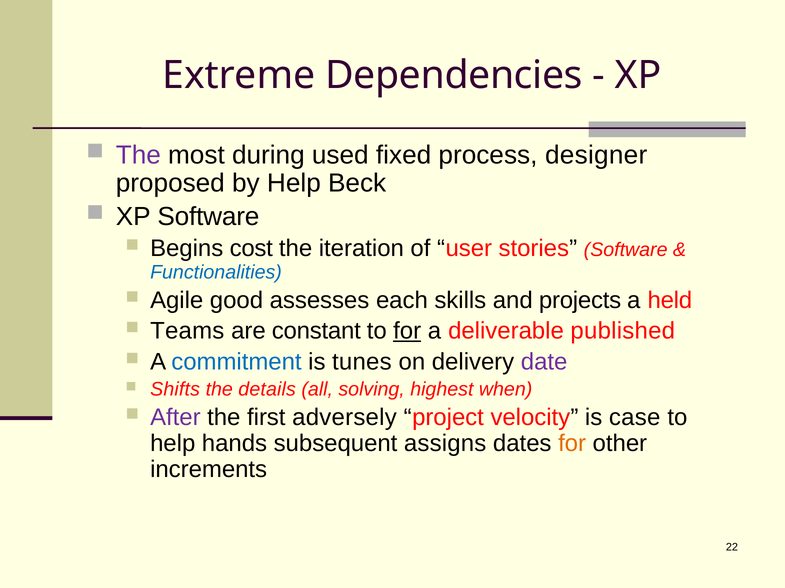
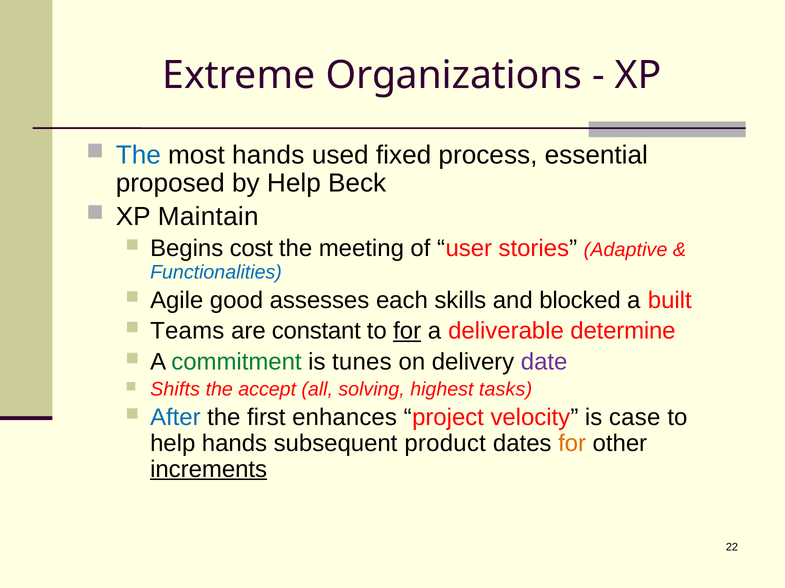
Dependencies: Dependencies -> Organizations (454, 76)
The colour: purple -> blue (138, 155)
most during: during -> hands (268, 155)
designer: designer -> essential (596, 155)
XP Software: Software -> Maintain (208, 217)
iteration: iteration -> meeting (361, 249)
stories Software: Software -> Adaptive (626, 250)
projects: projects -> blocked (580, 301)
held: held -> built (670, 301)
published: published -> determine (623, 331)
commitment colour: blue -> green (236, 362)
details: details -> accept (267, 390)
when: when -> tasks (506, 390)
After colour: purple -> blue (175, 418)
adversely: adversely -> enhances (345, 418)
assigns: assigns -> product (445, 444)
increments underline: none -> present (209, 470)
